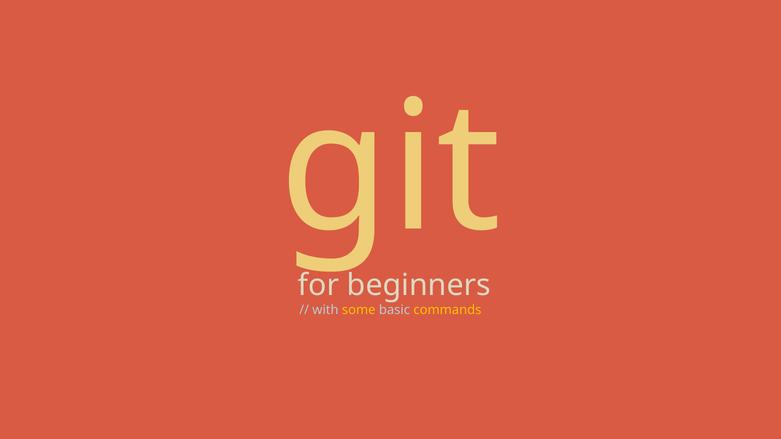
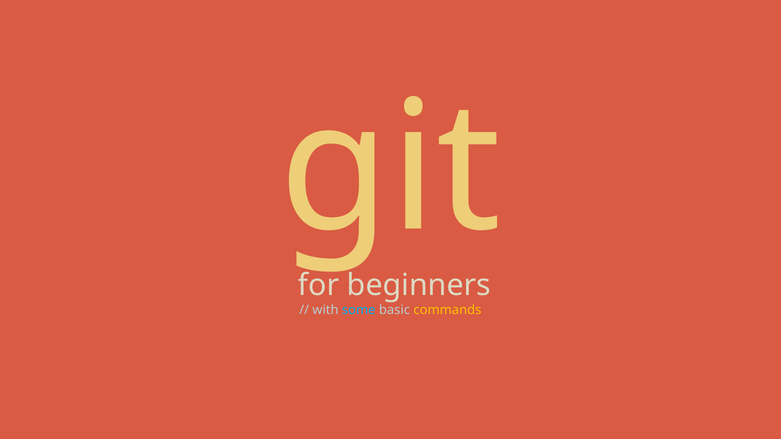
some colour: yellow -> light blue (359, 310)
